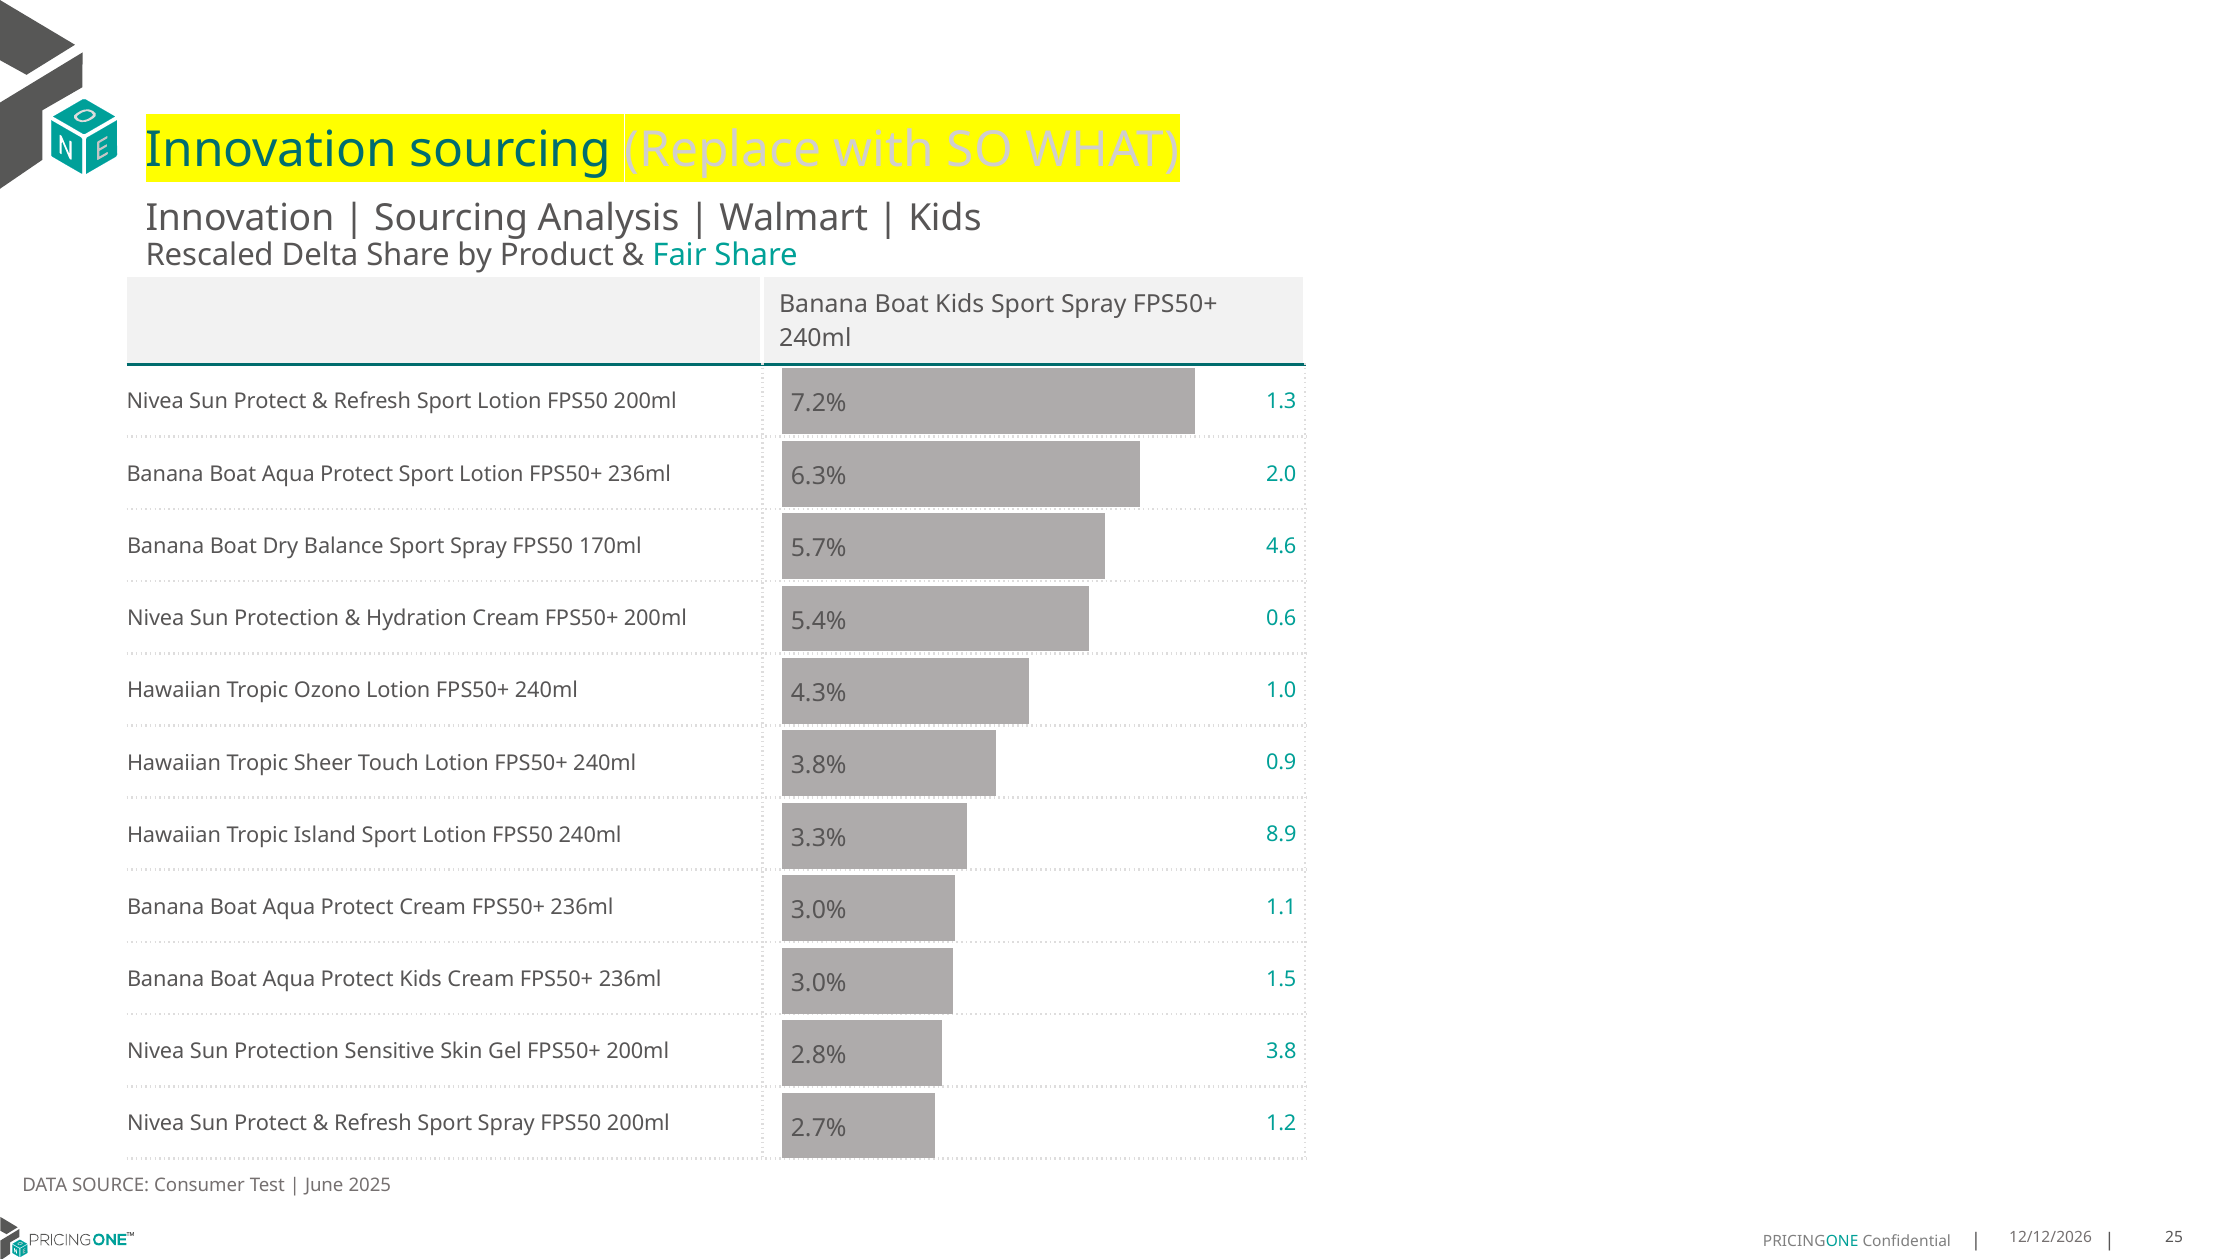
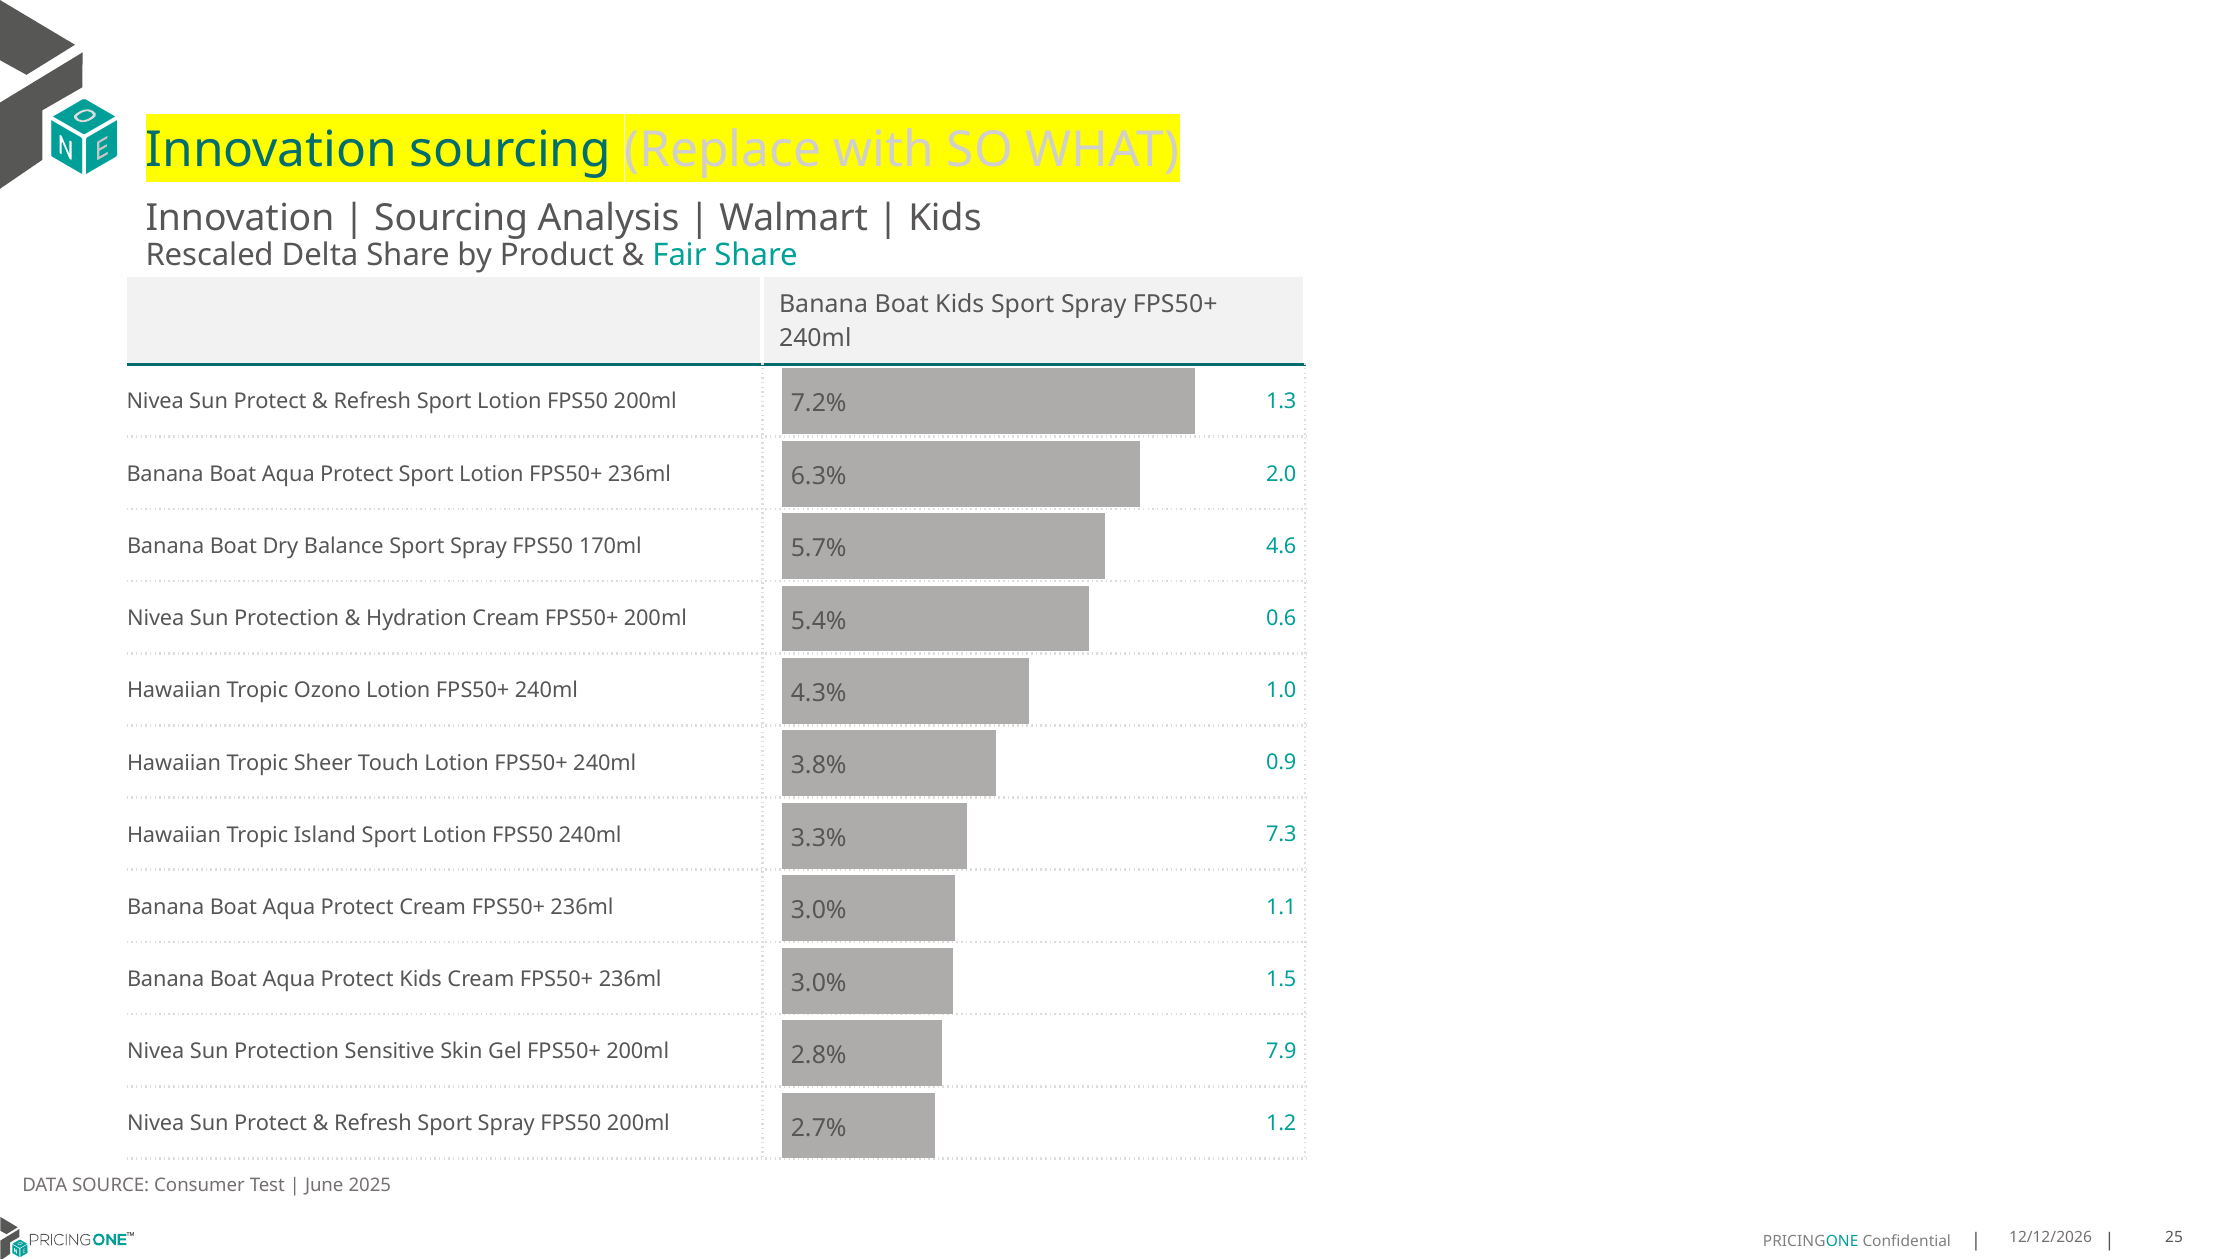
8.9: 8.9 -> 7.3 (1281, 835)
3.8: 3.8 -> 7.9 (1281, 1051)
